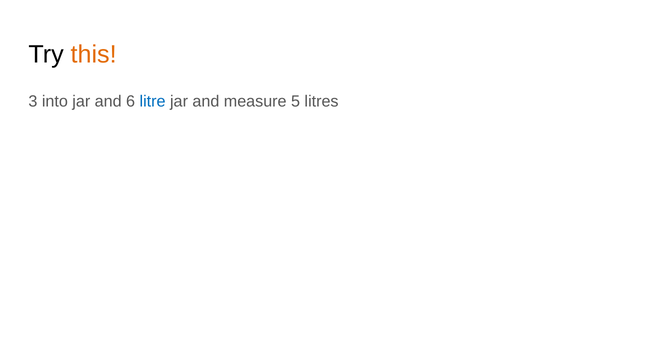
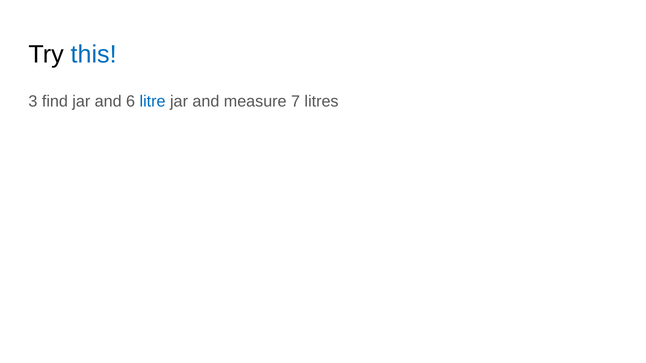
this colour: orange -> blue (94, 55)
into: into -> find (55, 102)
5: 5 -> 7 (296, 102)
